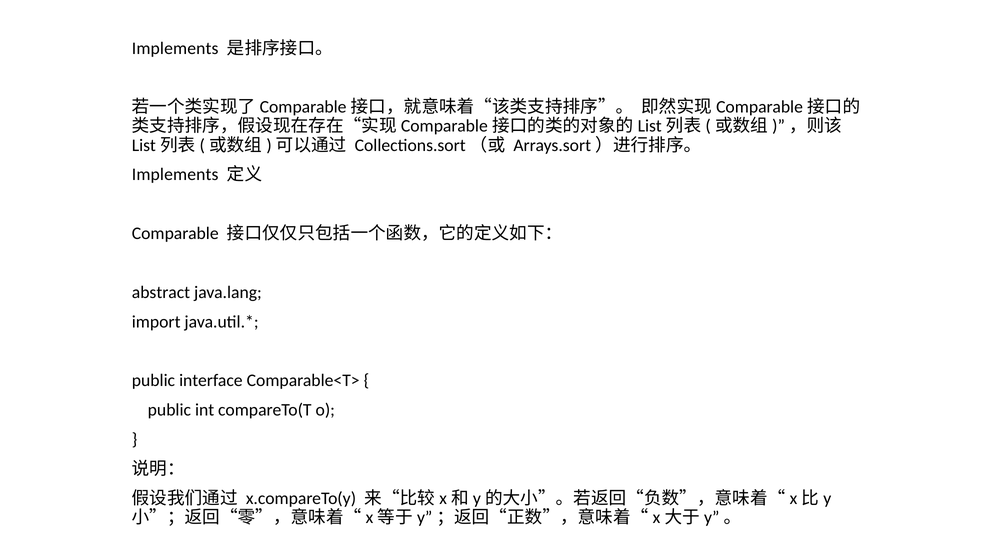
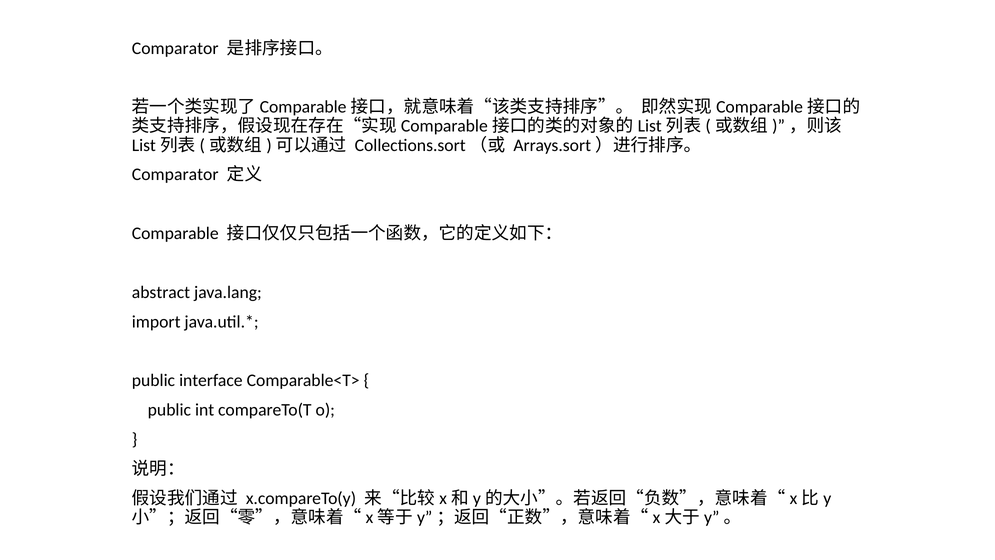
Implements: Implements -> Comparator (175, 48)
Implements: Implements -> Comparator (175, 175)
